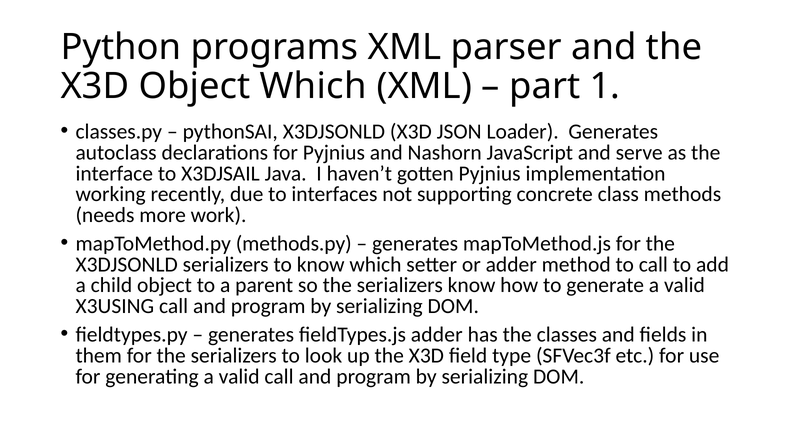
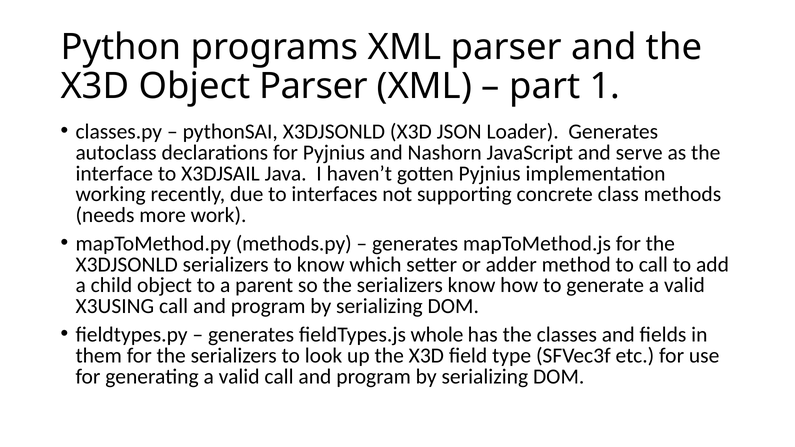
Object Which: Which -> Parser (314, 86)
fieldTypes.js adder: adder -> whole (437, 335)
